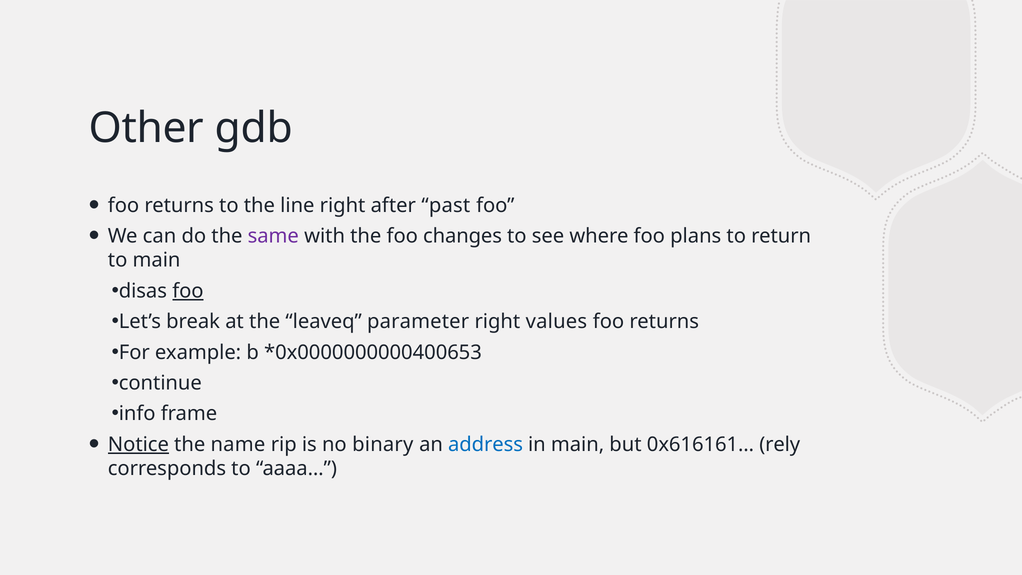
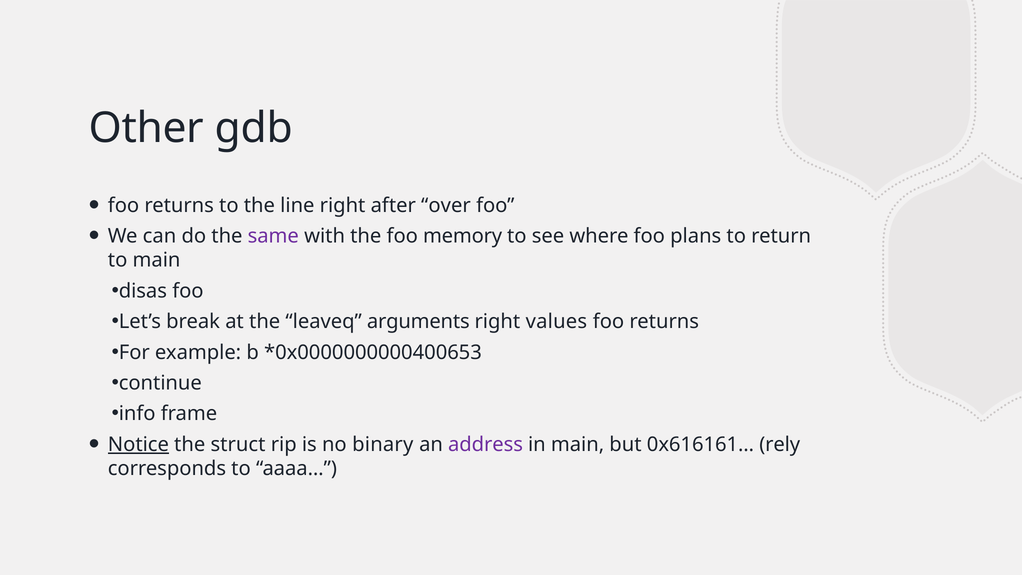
past: past -> over (446, 206)
changes: changes -> memory (463, 236)
foo underline: present -> none (188, 291)
parameter: parameter -> arguments (418, 322)
name: name -> struct (238, 444)
address colour: blue -> purple (486, 444)
